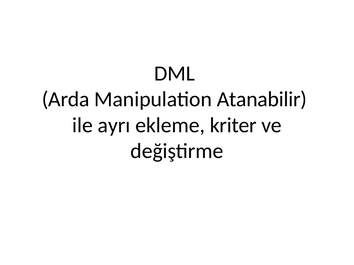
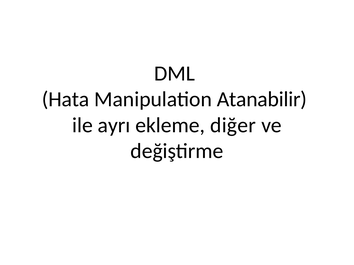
Arda: Arda -> Hata (66, 99)
kriter: kriter -> diğer (233, 125)
